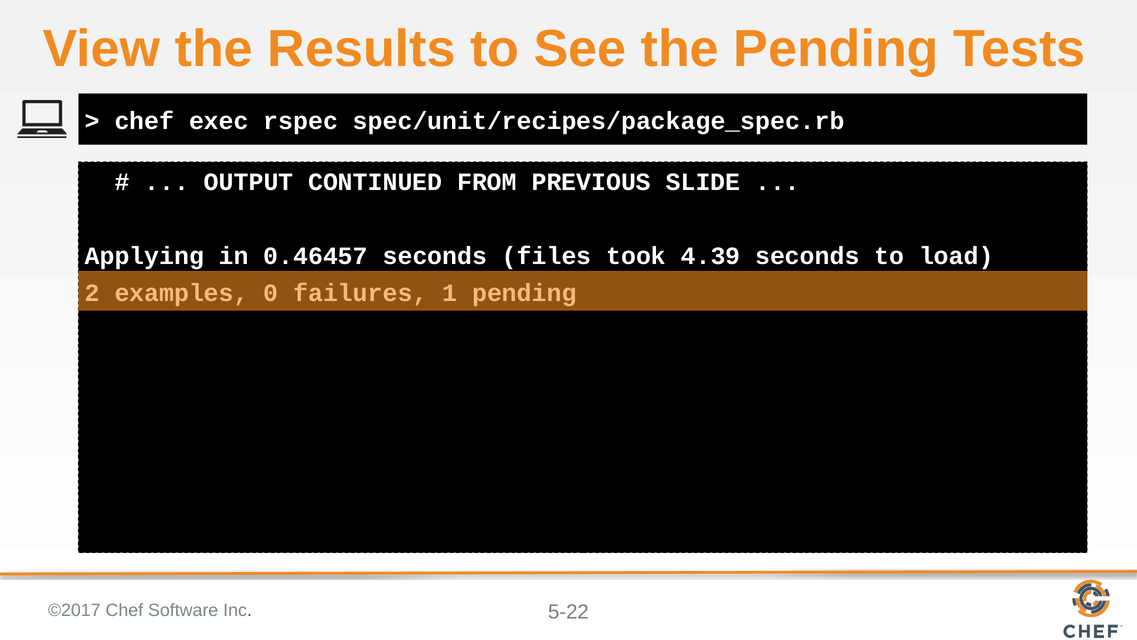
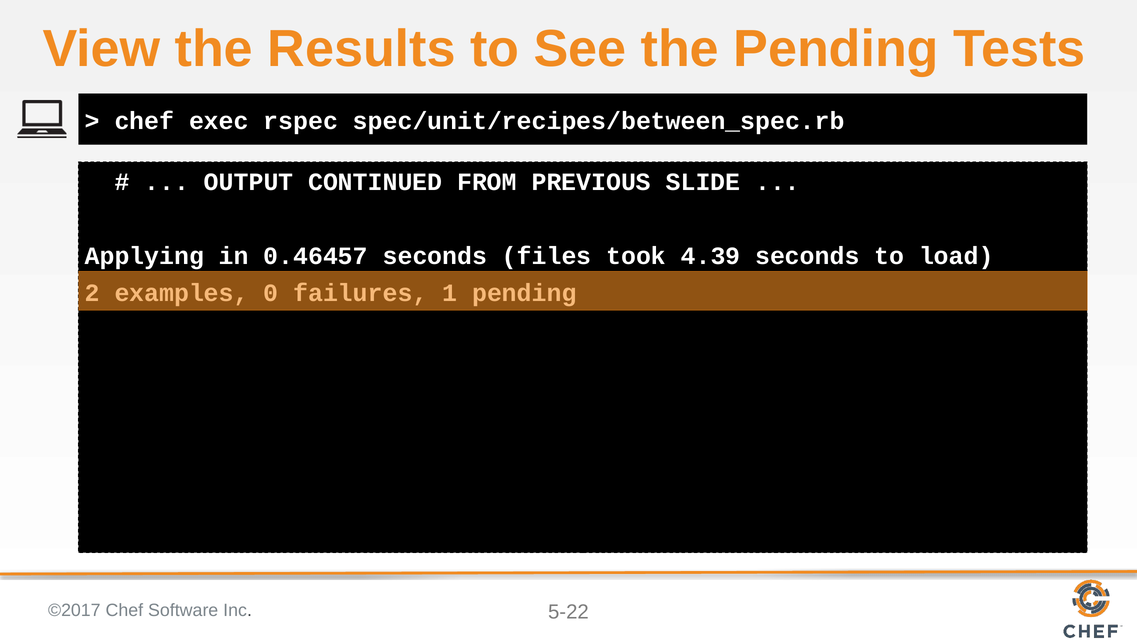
spec/unit/recipes/package_spec.rb: spec/unit/recipes/package_spec.rb -> spec/unit/recipes/between_spec.rb (599, 121)
